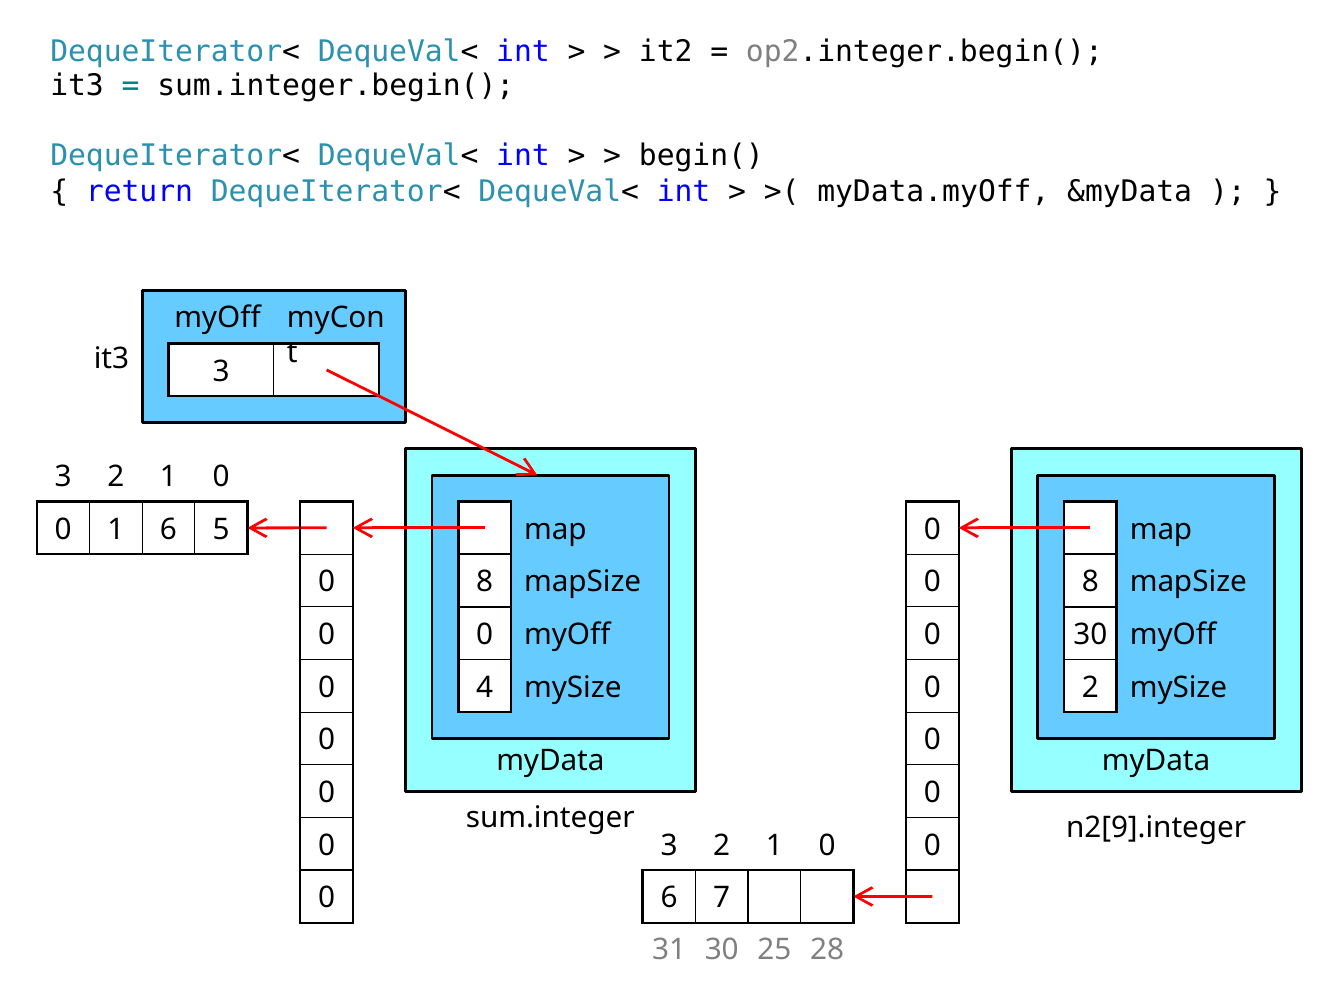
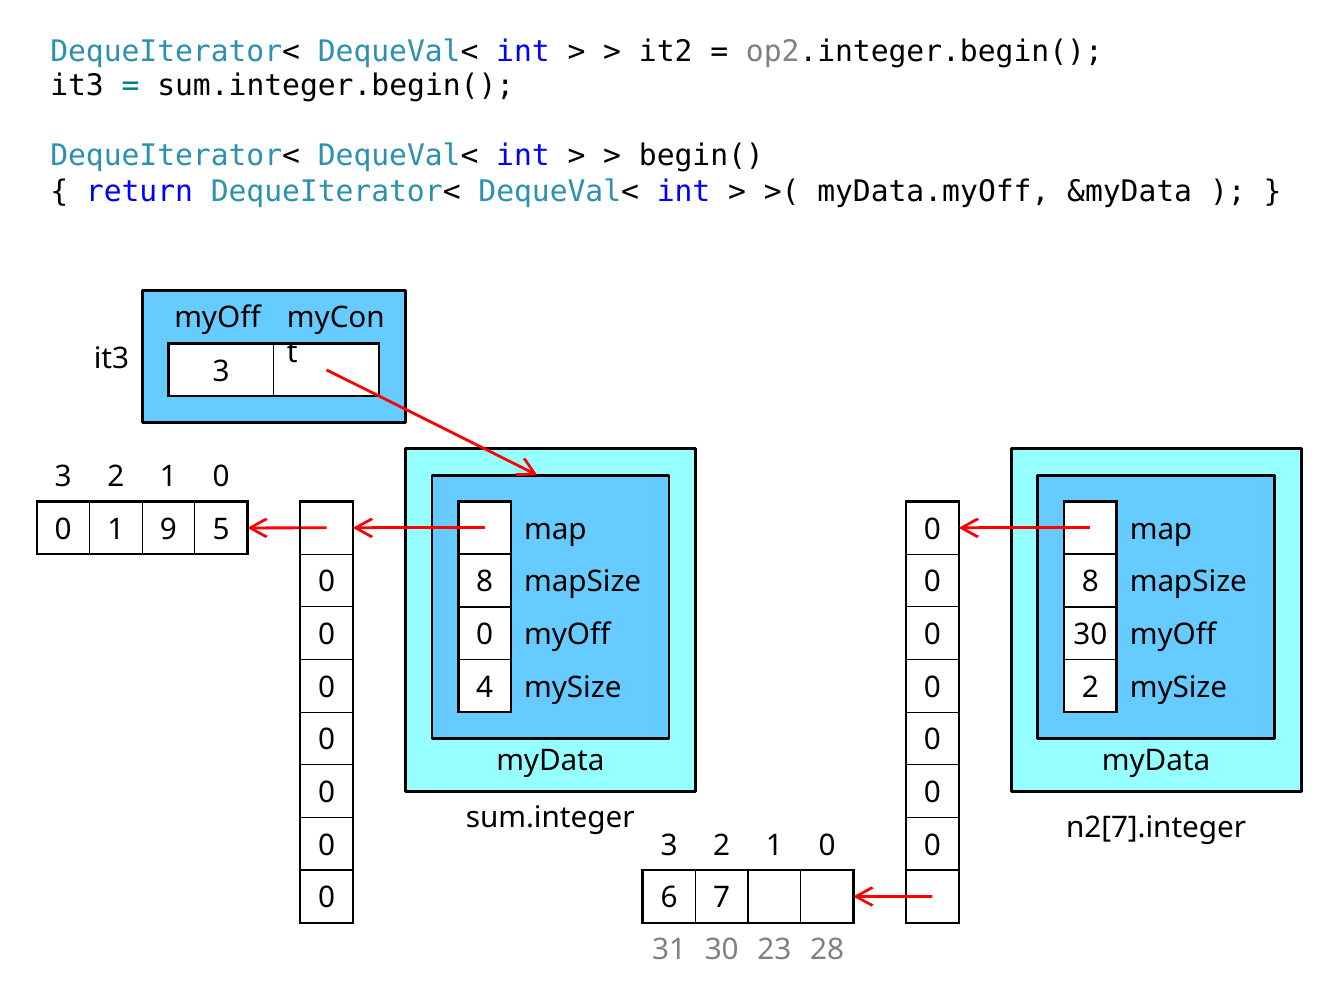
1 6: 6 -> 9 (168, 530)
n2[9].integer: n2[9].integer -> n2[7].integer (1156, 828)
25: 25 -> 23 (774, 950)
